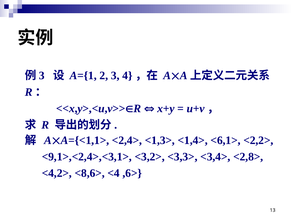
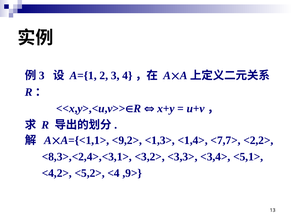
<2,4>: <2,4> -> <9,2> (127, 140)
<6,1>: <6,1> -> <7,7> (226, 140)
<9,1>,<2,4>,<3,1>: <9,1>,<2,4>,<3,1> -> <8,3>,<2,4>,<3,1> (87, 157)
<2,8>: <2,8> -> <5,1> (248, 157)
<8,6>: <8,6> -> <5,2> (90, 173)
,6>: ,6> -> ,9> (132, 173)
